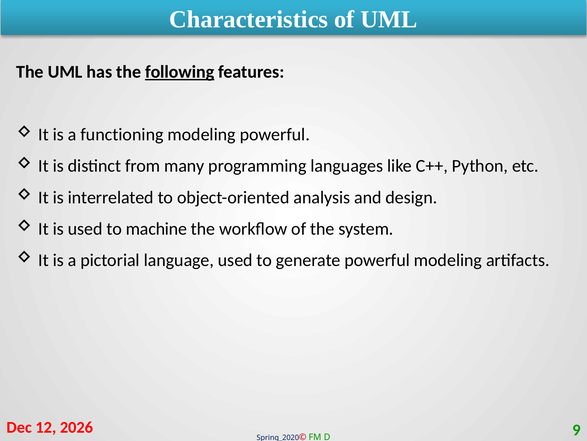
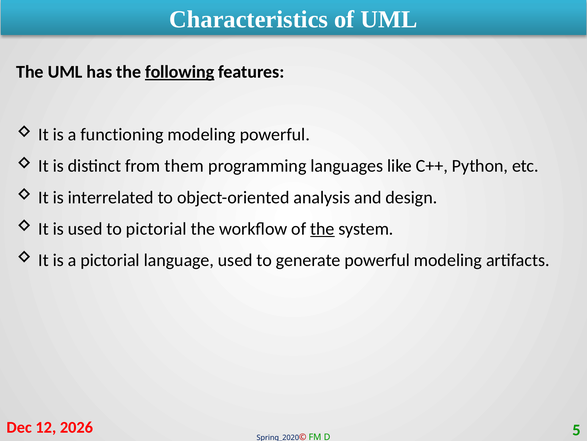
many: many -> them (184, 166)
to machine: machine -> pictorial (156, 228)
the underline: none -> present (322, 228)
9: 9 -> 5 (576, 429)
